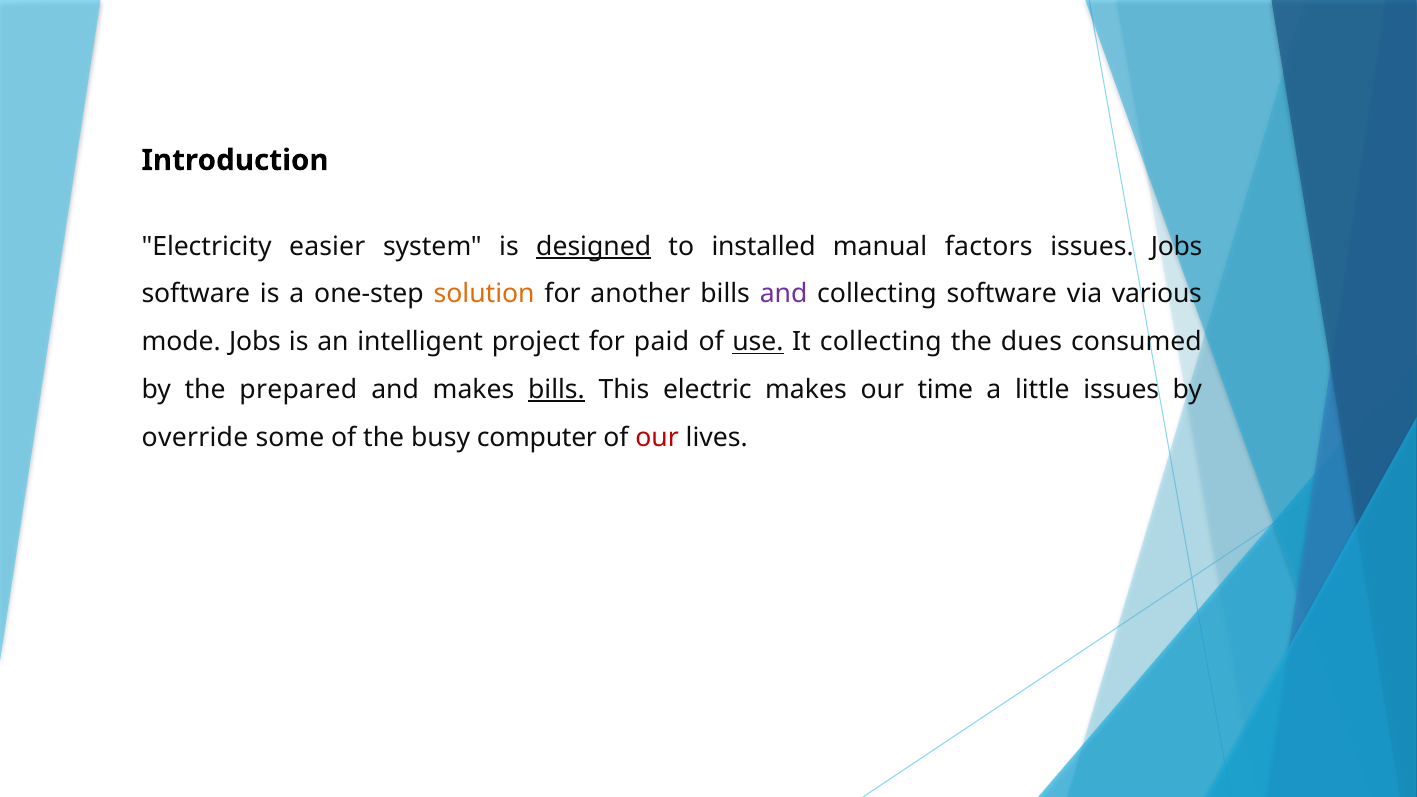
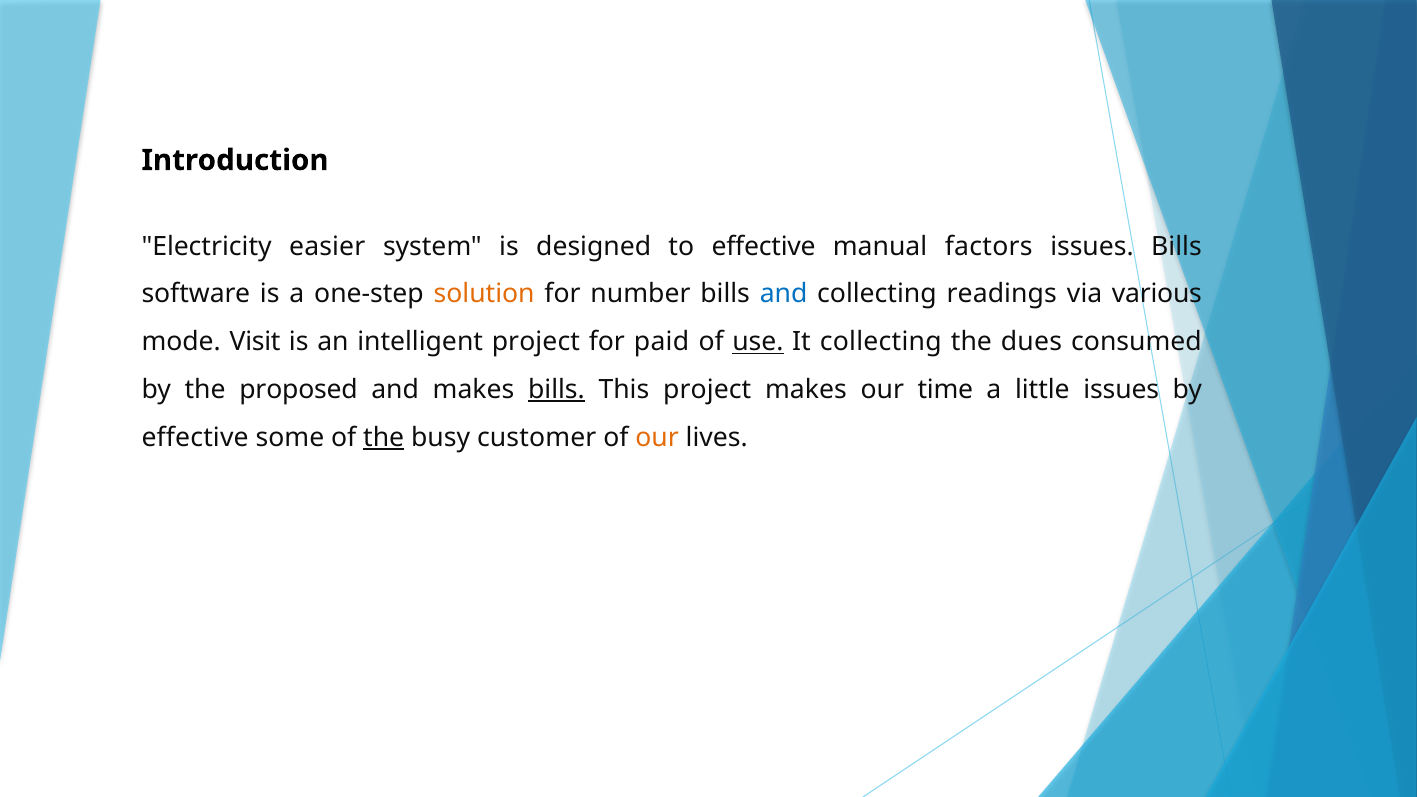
designed underline: present -> none (594, 246)
to installed: installed -> effective (764, 246)
issues Jobs: Jobs -> Bills (1176, 246)
another: another -> number (640, 294)
and colour: purple -> blue (784, 294)
collecting software: software -> readings (1002, 294)
mode Jobs: Jobs -> Visit (255, 342)
prepared: prepared -> proposed (299, 390)
This electric: electric -> project (707, 390)
override: override -> effective (195, 438)
the underline: none -> present (384, 438)
computer: computer -> customer (537, 438)
our colour: red -> orange (657, 438)
